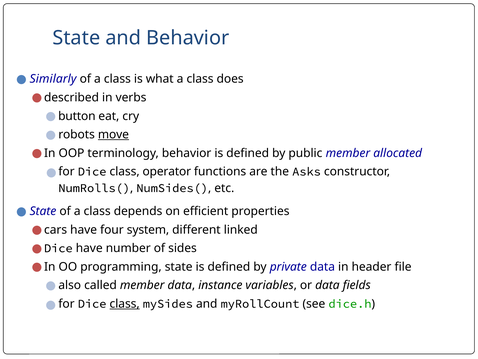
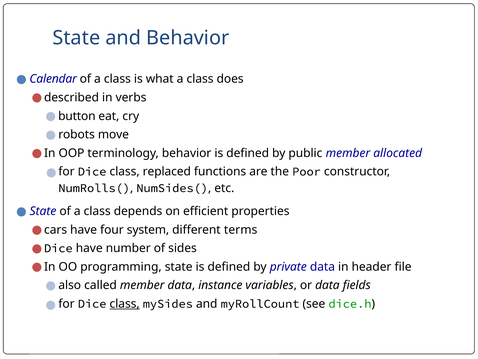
Similarly: Similarly -> Calendar (53, 79)
move underline: present -> none (113, 134)
operator: operator -> replaced (167, 171)
Asks: Asks -> Poor (307, 171)
linked: linked -> terms (241, 229)
